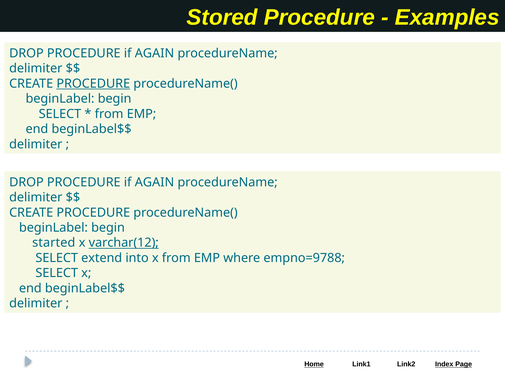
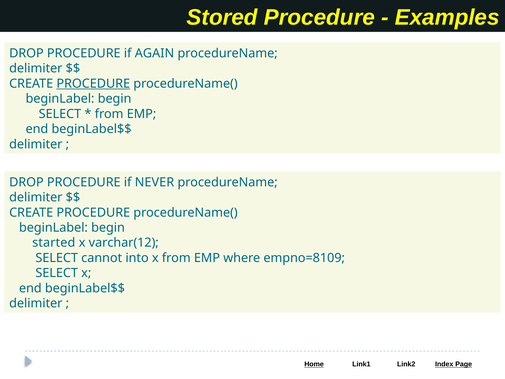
AGAIN: AGAIN -> NEVER (154, 182)
varchar(12 underline: present -> none (124, 243)
extend: extend -> cannot (102, 258)
empno=9788: empno=9788 -> empno=8109 (304, 258)
